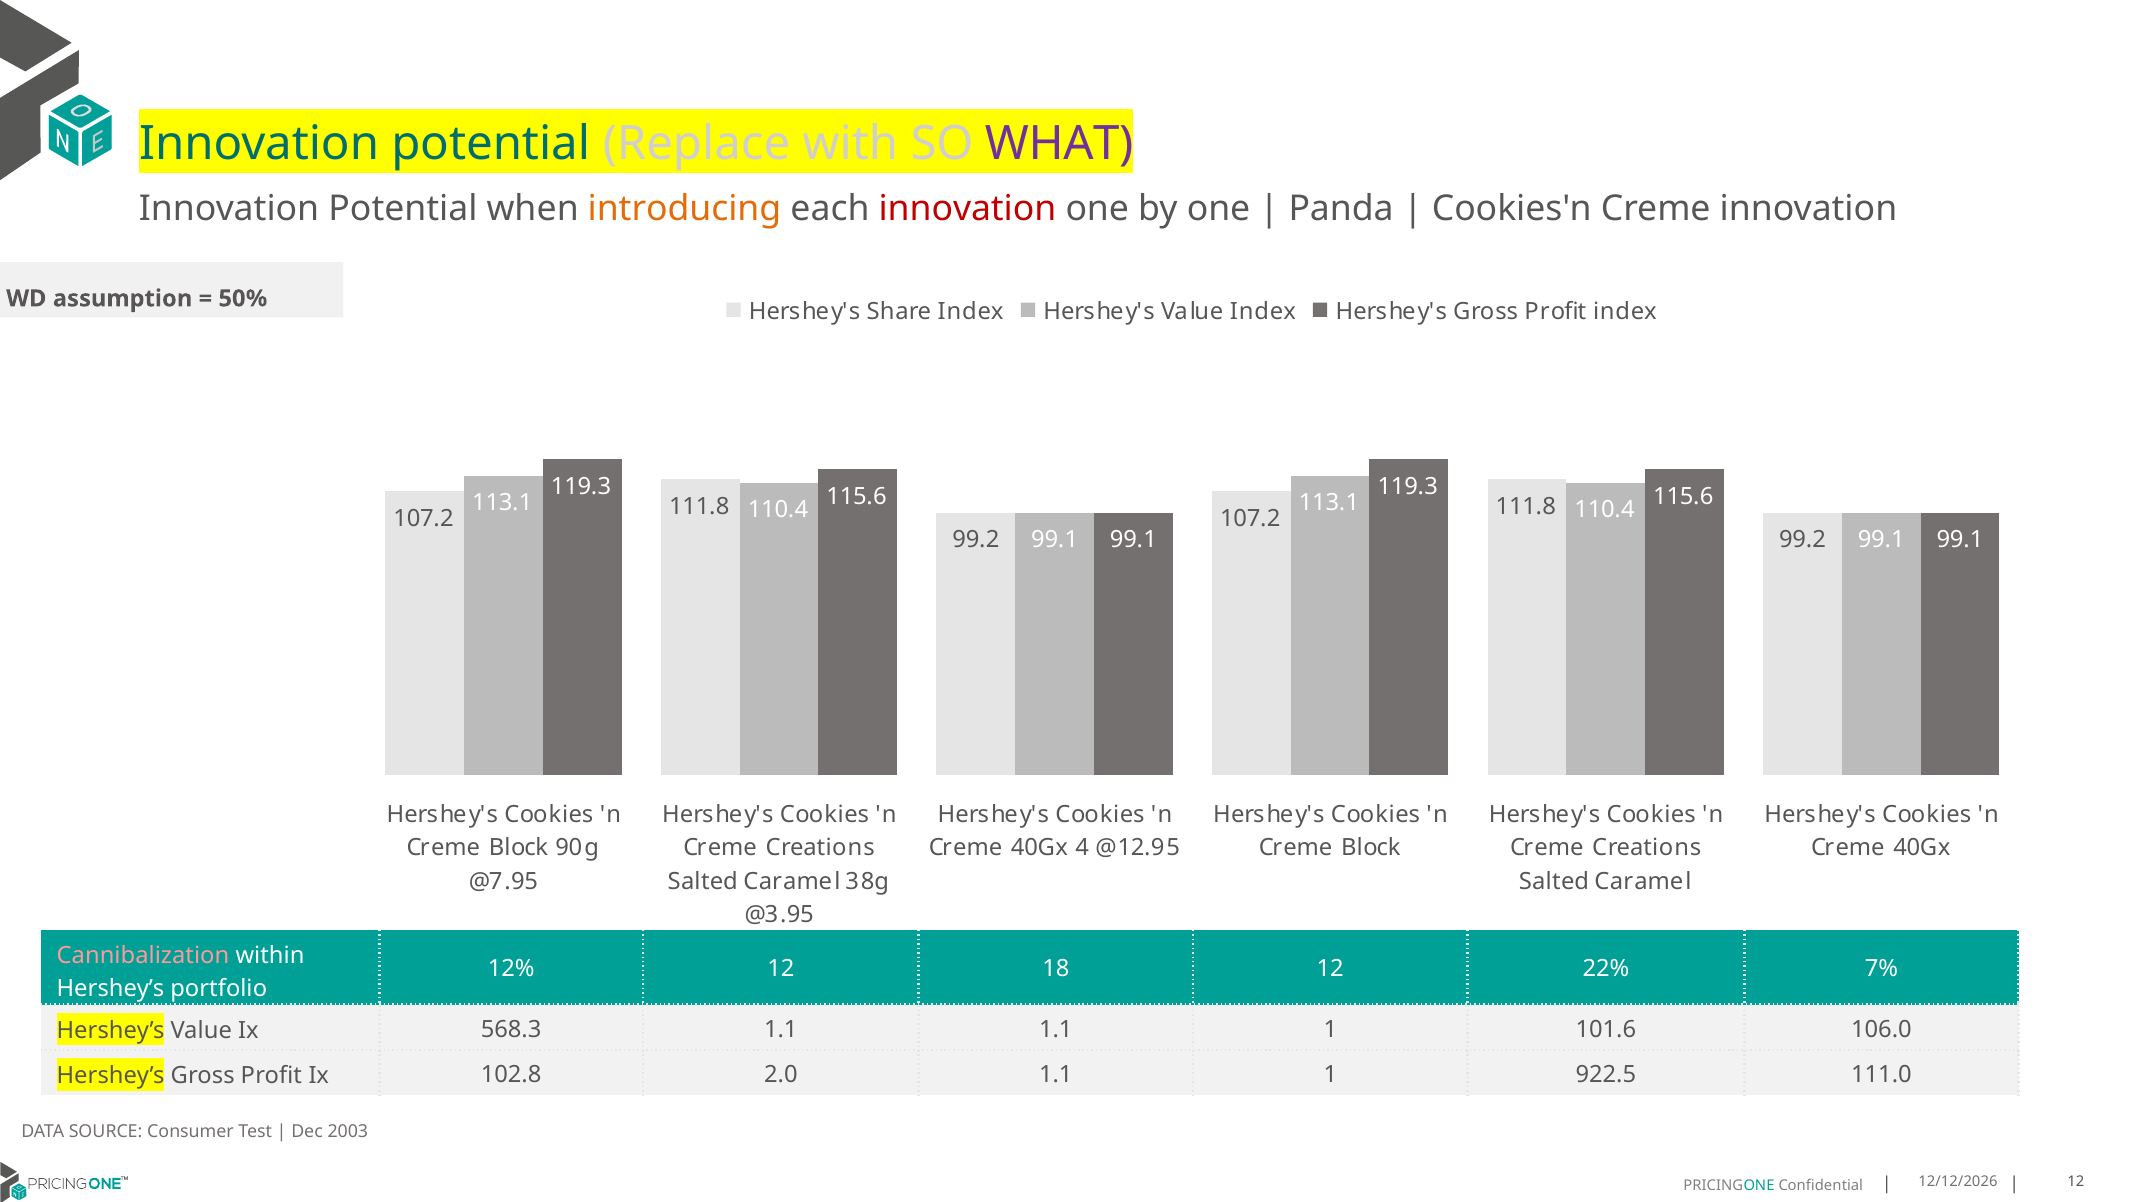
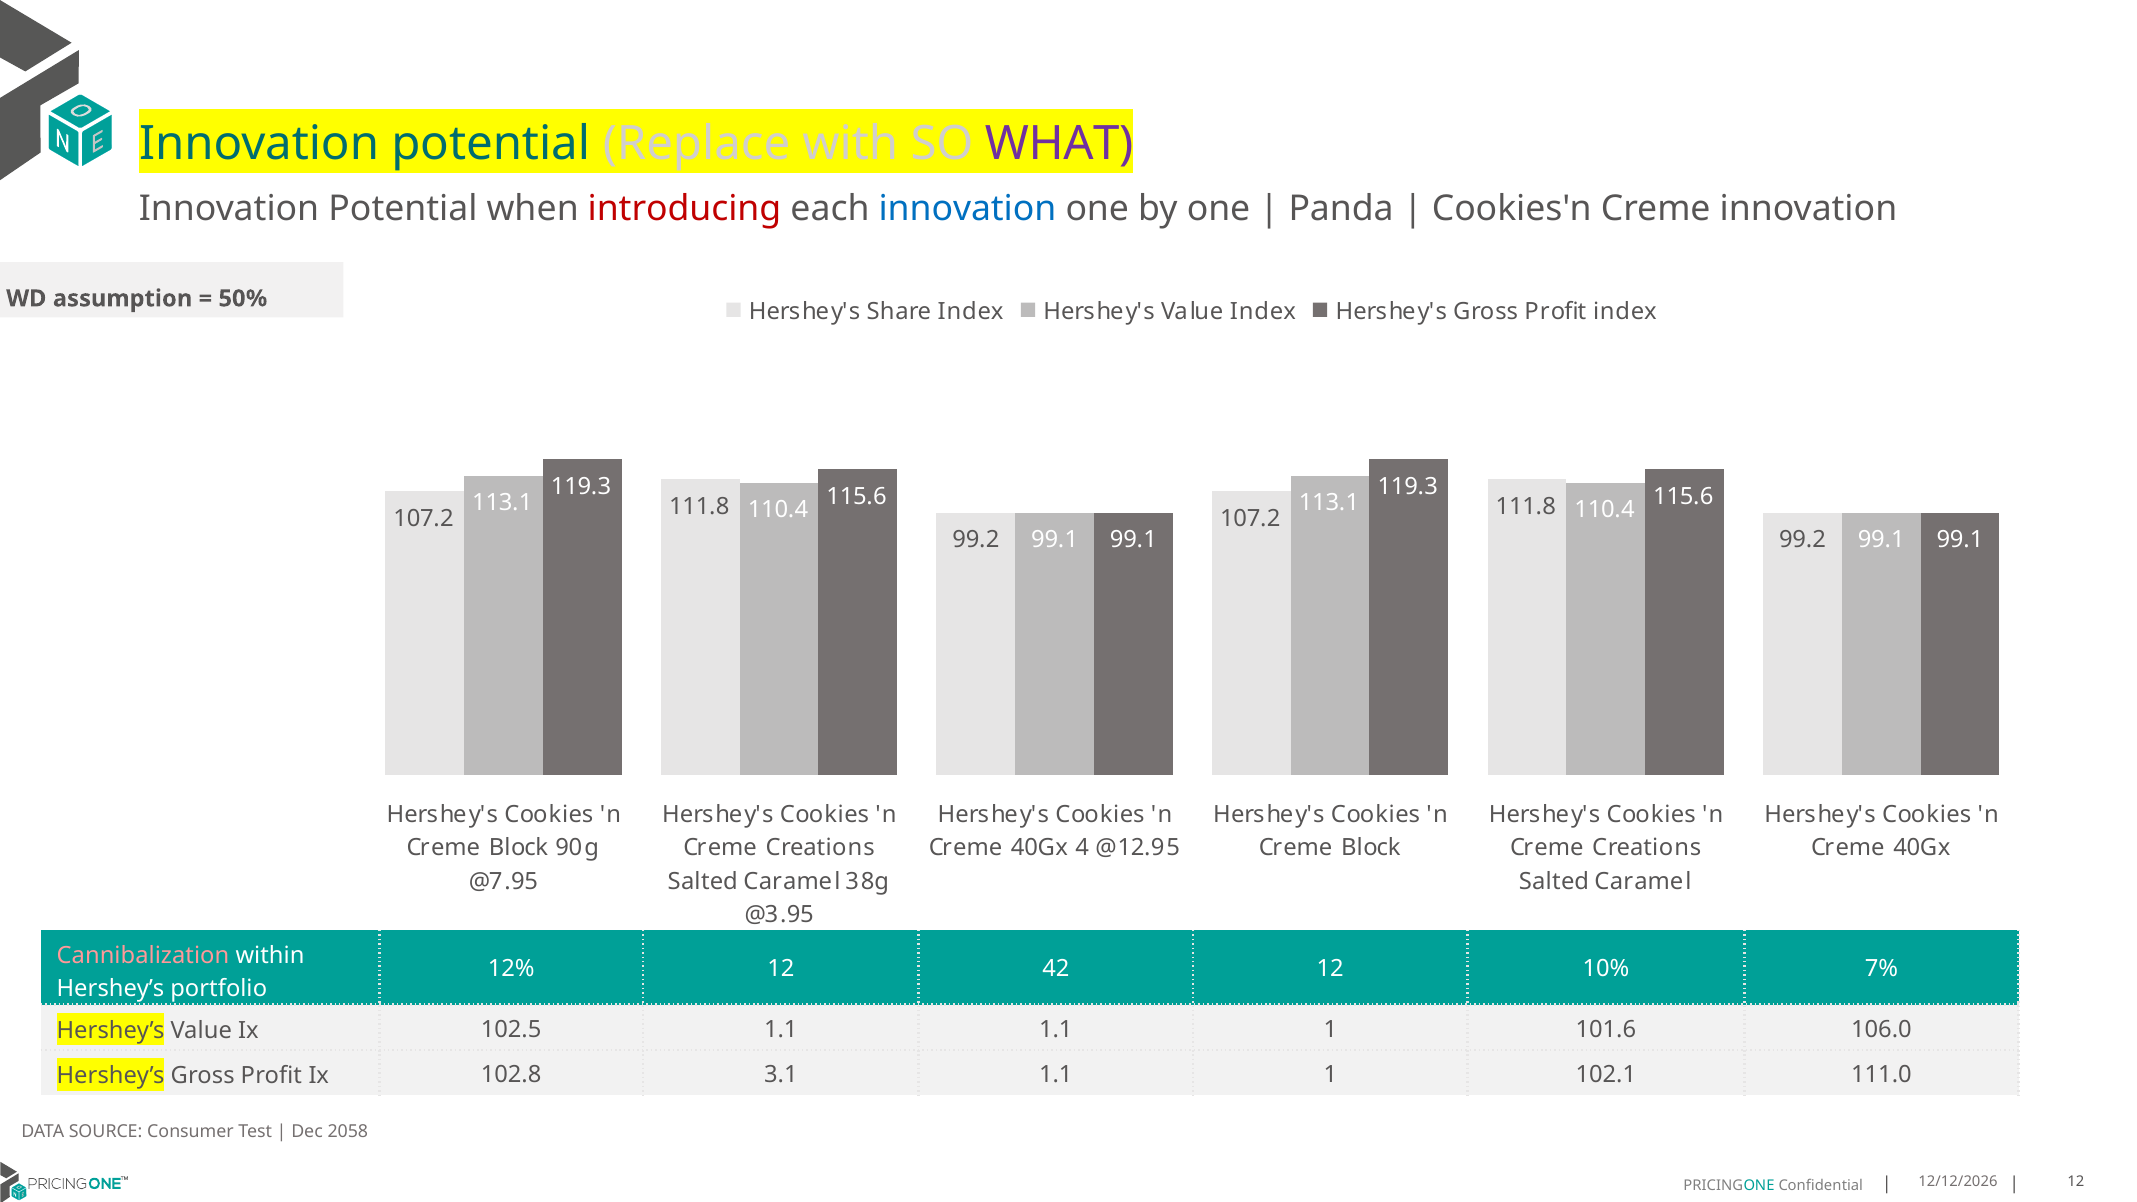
introducing colour: orange -> red (685, 208)
innovation colour: red -> blue (967, 208)
18: 18 -> 42 (1056, 969)
22%: 22% -> 10% (1606, 969)
568.3: 568.3 -> 102.5 (511, 1030)
2.0: 2.0 -> 3.1 (781, 1075)
922.5: 922.5 -> 102.1 (1606, 1075)
2003: 2003 -> 2058 (348, 1132)
